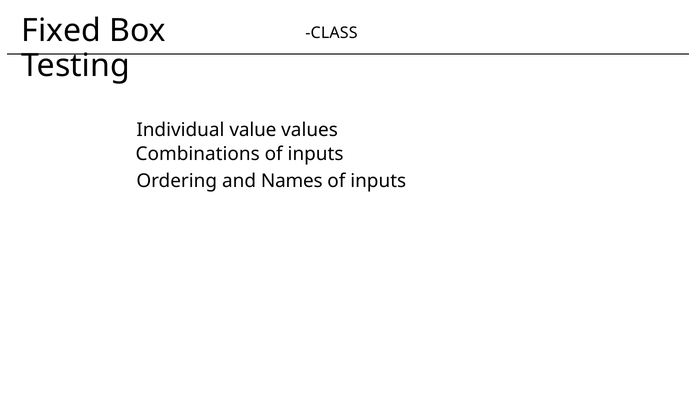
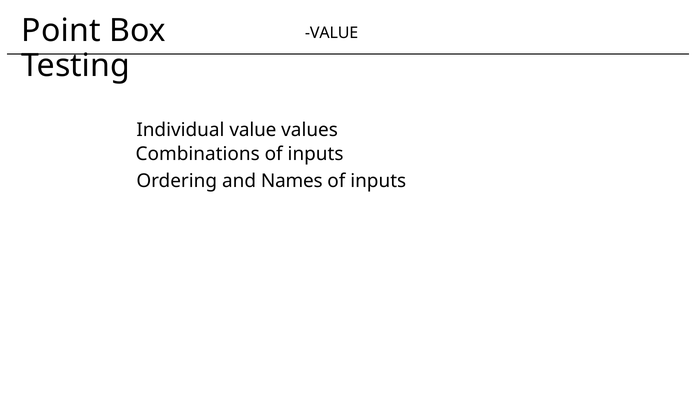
Fixed: Fixed -> Point (61, 31)
CLASS: CLASS -> VALUE (332, 33)
